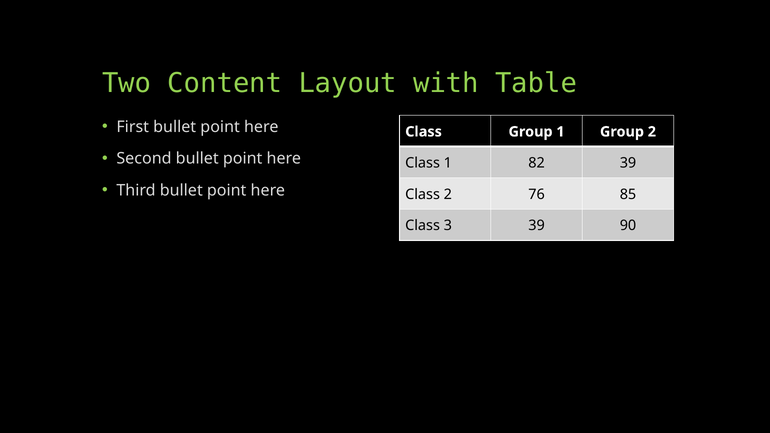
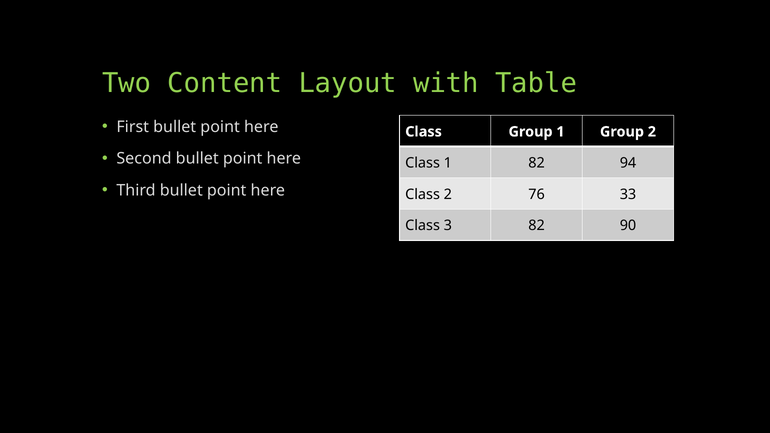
82 39: 39 -> 94 (628, 163)
85: 85 -> 33 (628, 194)
3 39: 39 -> 82 (537, 226)
